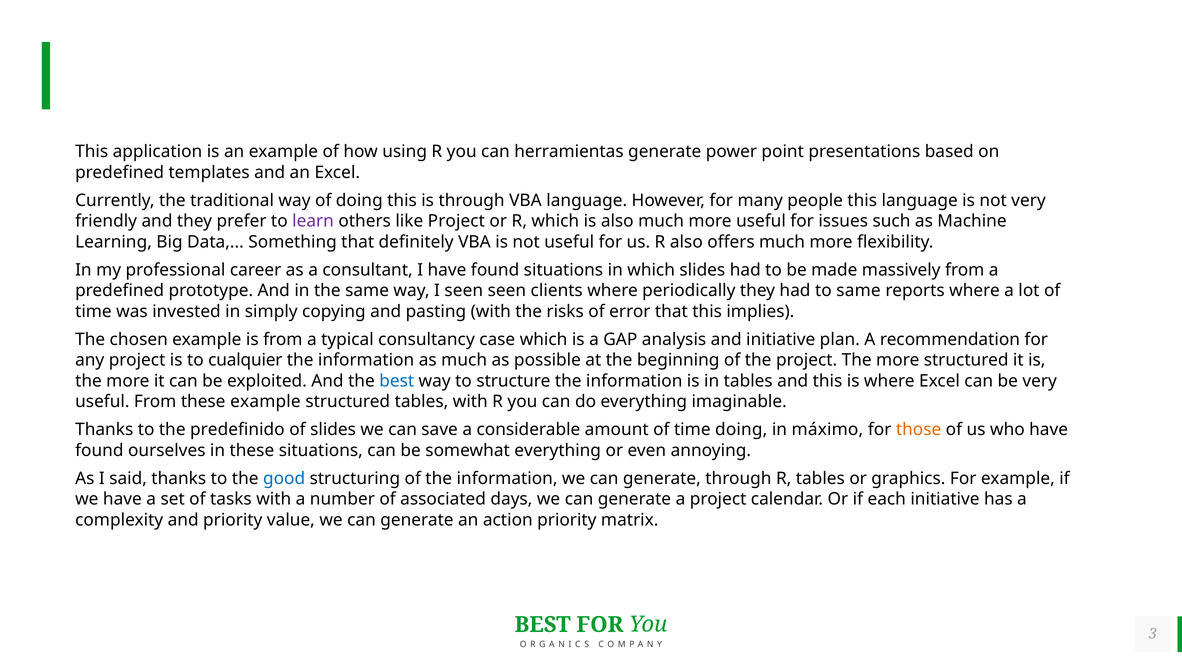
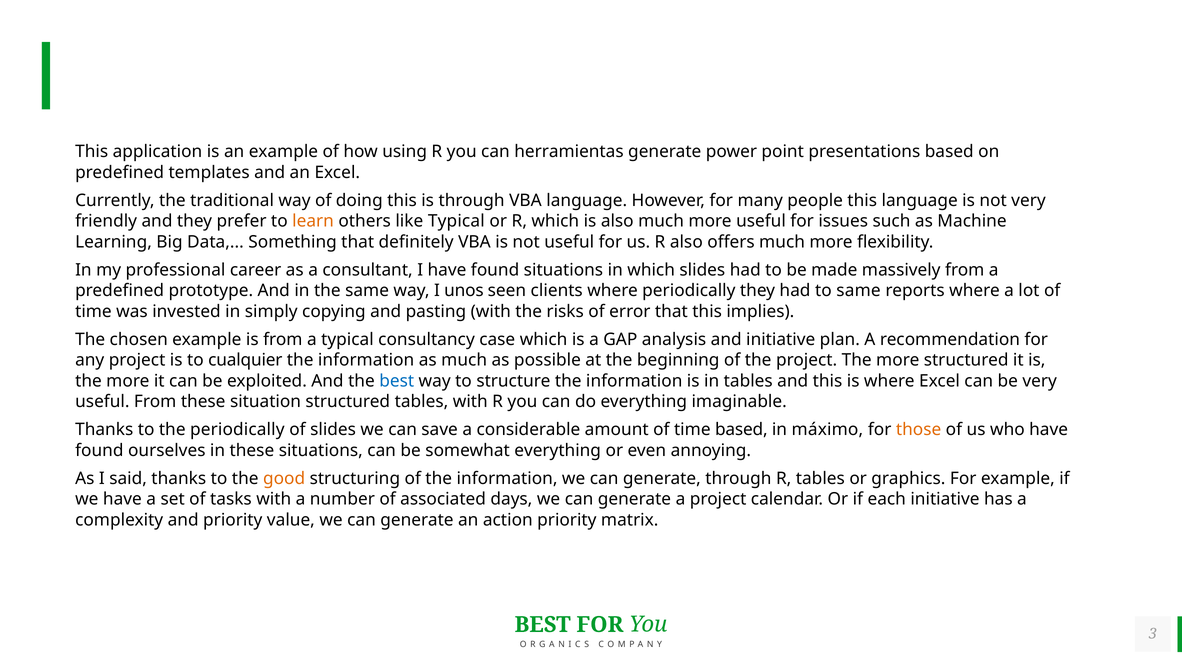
learn colour: purple -> orange (313, 221)
like Project: Project -> Typical (456, 221)
I seen: seen -> unos (464, 291)
these example: example -> situation (266, 402)
the predefinido: predefinido -> periodically (237, 430)
time doing: doing -> based (741, 430)
good colour: blue -> orange (284, 478)
